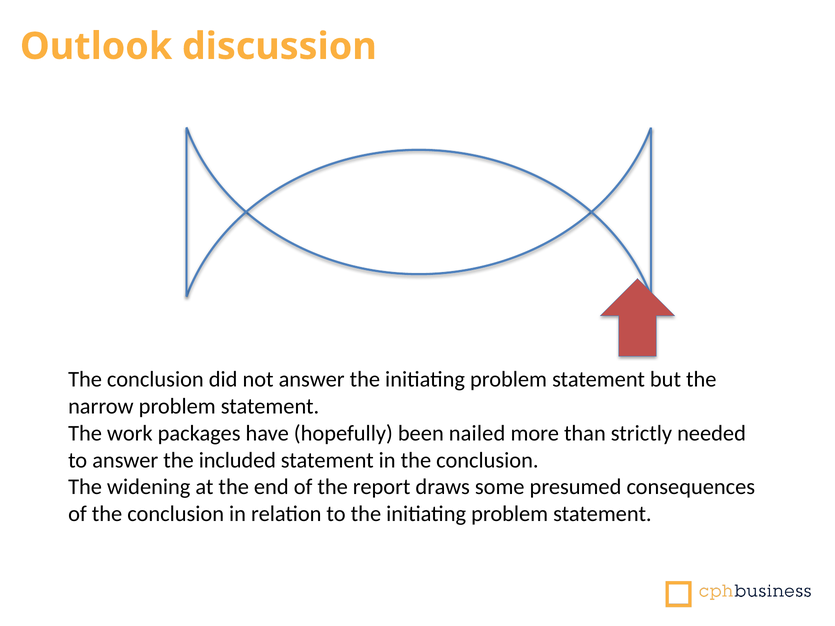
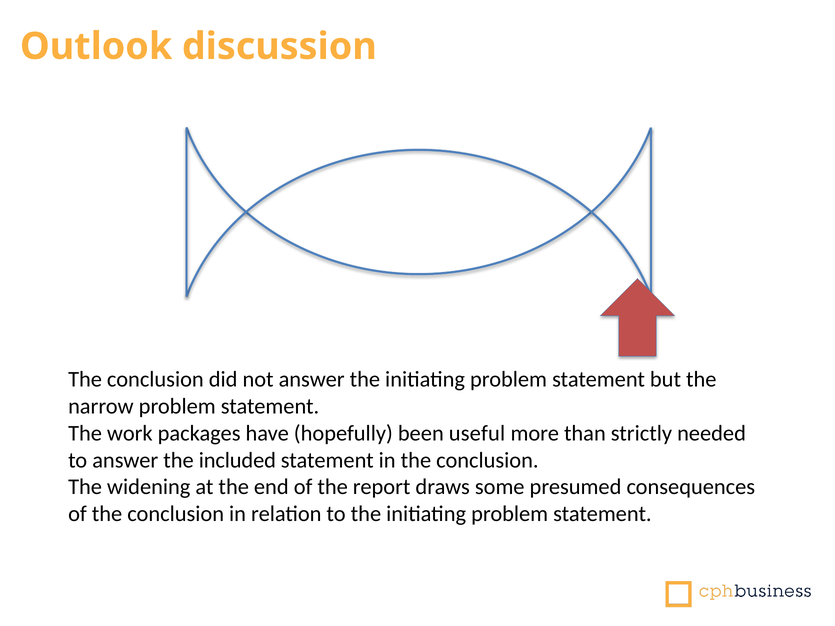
nailed: nailed -> useful (477, 433)
